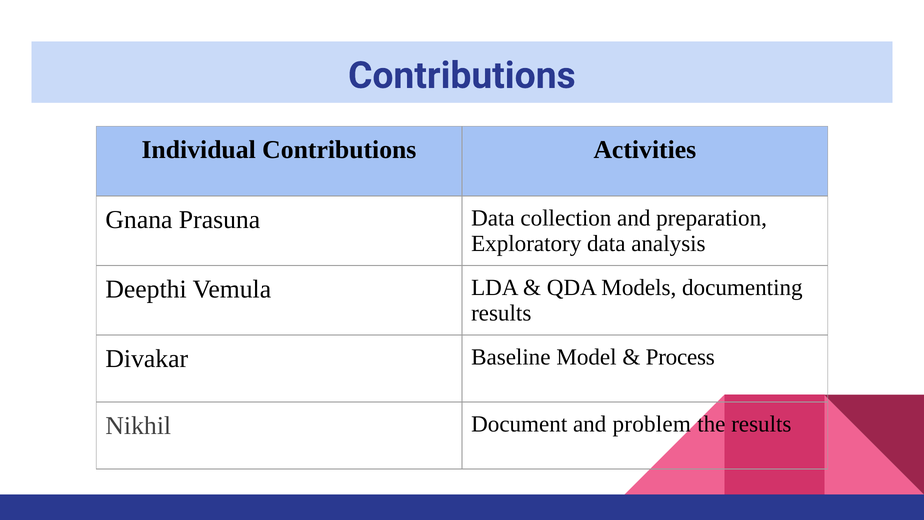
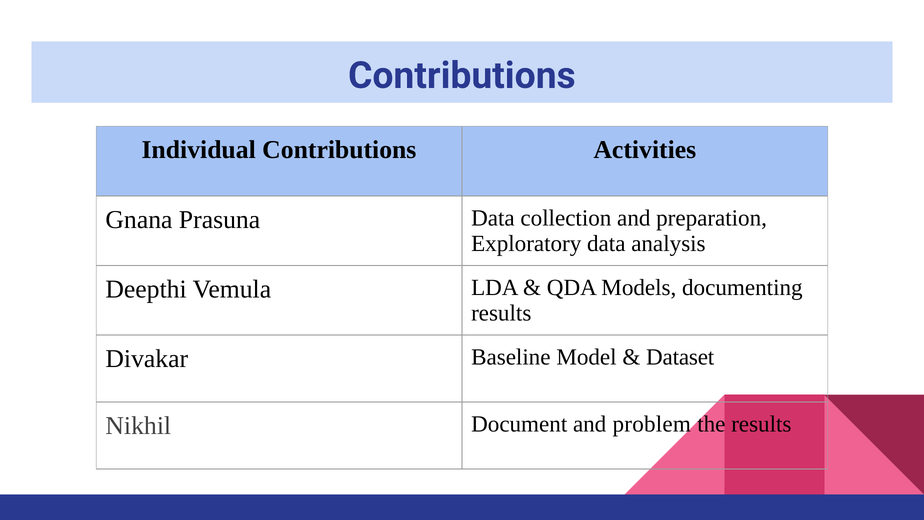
Process: Process -> Dataset (680, 357)
